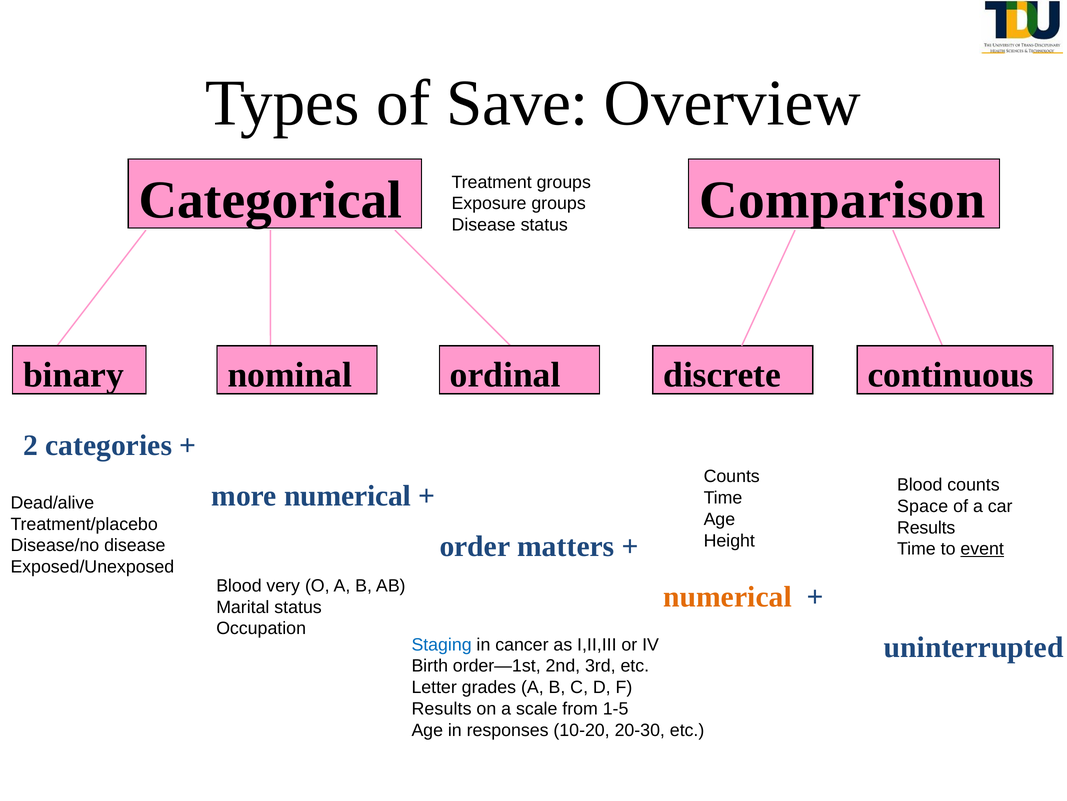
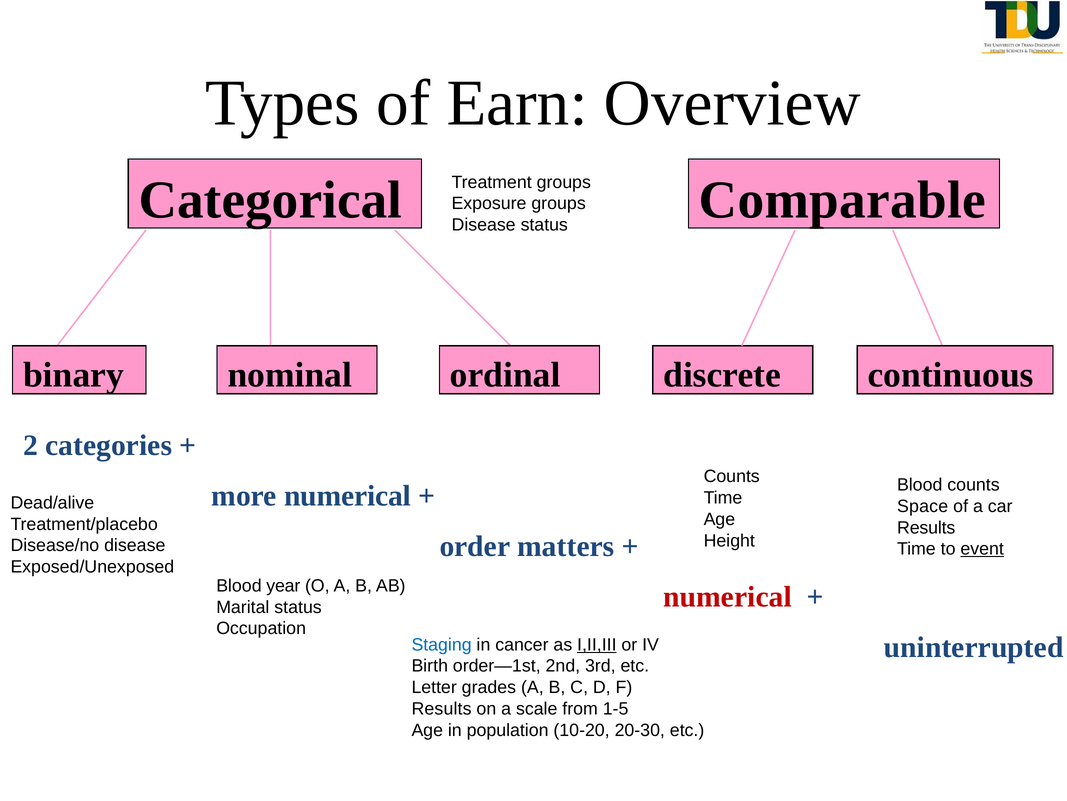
Save: Save -> Earn (517, 103)
Comparison: Comparison -> Comparable (842, 200)
very: very -> year (283, 585)
numerical colour: orange -> red (728, 596)
I,II,III underline: none -> present (597, 644)
responses: responses -> population (508, 730)
